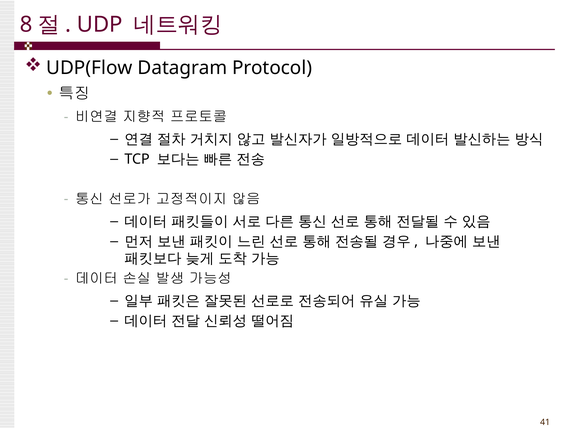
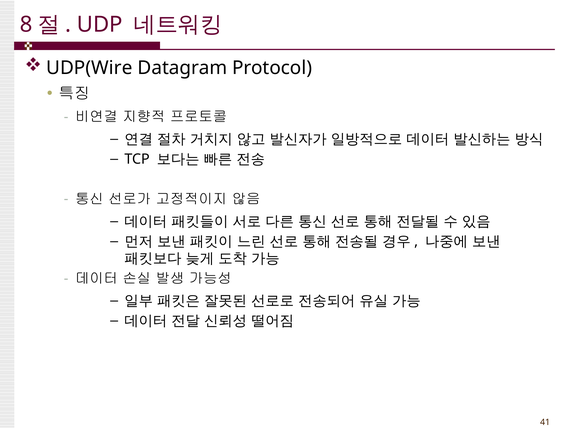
UDP(Flow: UDP(Flow -> UDP(Wire (89, 68)
